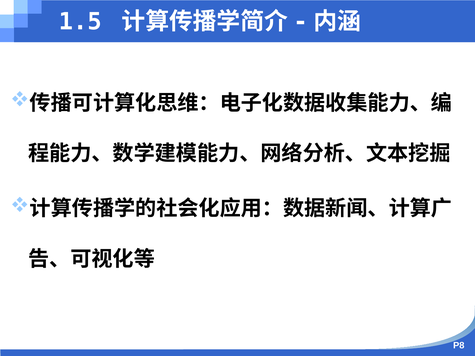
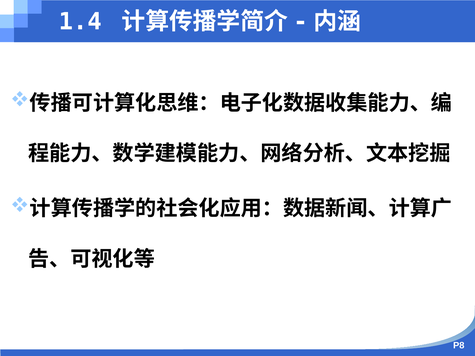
1.5: 1.5 -> 1.4 (80, 22)
